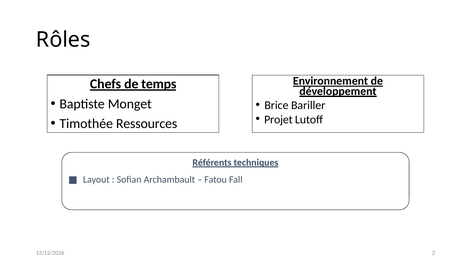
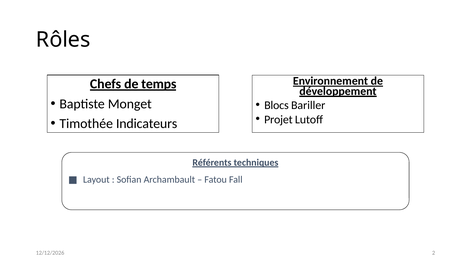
Brice: Brice -> Blocs (276, 105)
Ressources: Ressources -> Indicateurs (147, 123)
